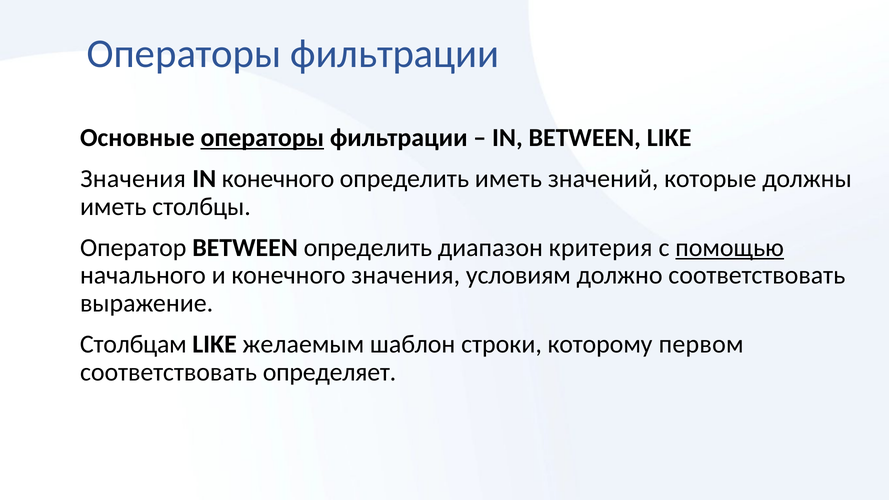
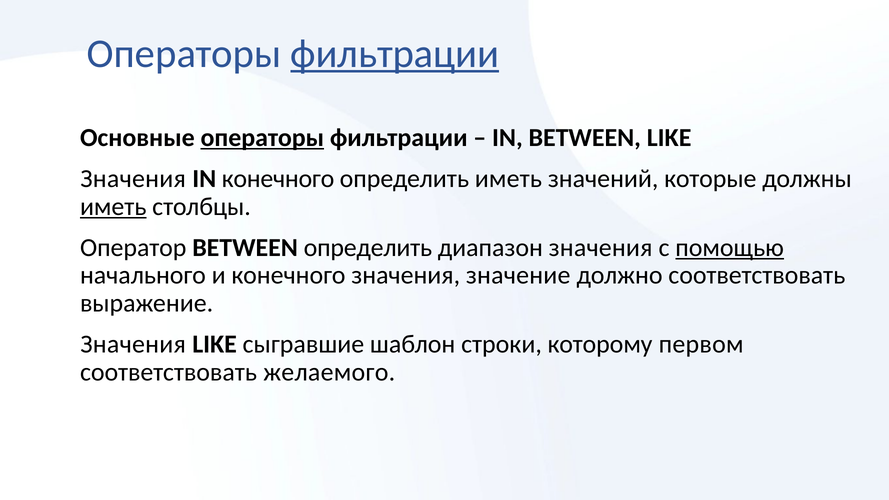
фильтрации underline: none -> present (395, 54)
иметь underline: none -> present (113, 207)
диапазон критерия: критерия -> значения (601, 247)
условиям: условиям -> значение (518, 275)
Столбцам: Столбцам -> Значения (133, 344)
желаемым: желаемым -> сыгравшие (303, 344)
определяет: определяет -> желаемого (329, 372)
